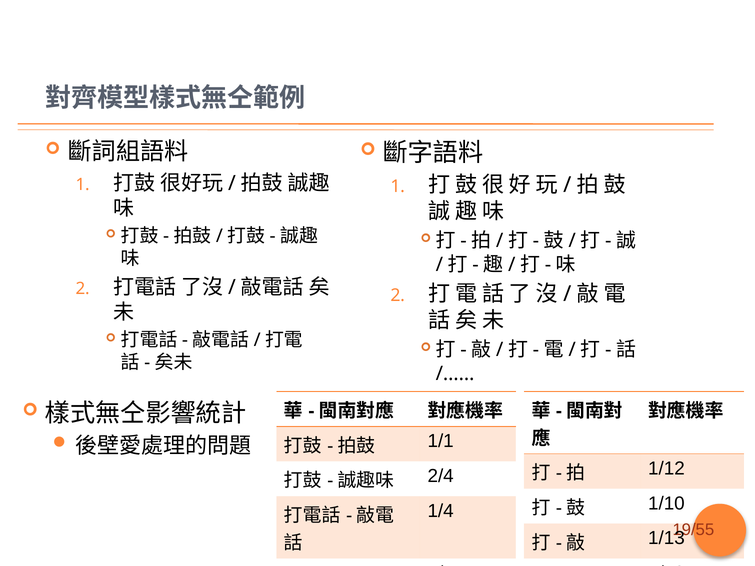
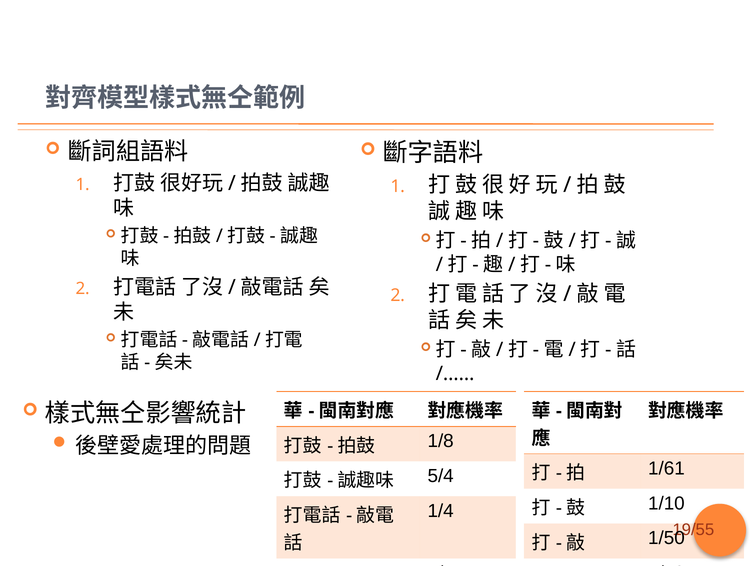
1/1: 1/1 -> 1/8 (441, 441)
1/12: 1/12 -> 1/61 (666, 469)
2/4: 2/4 -> 5/4 (441, 476)
1/13: 1/13 -> 1/50 (666, 538)
